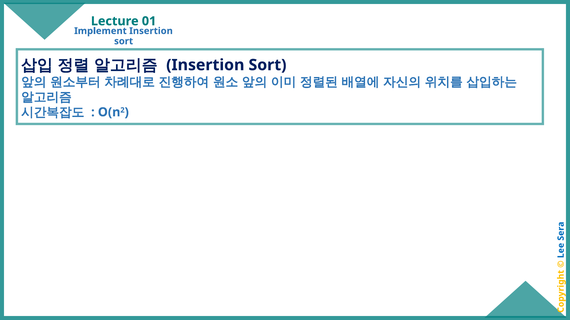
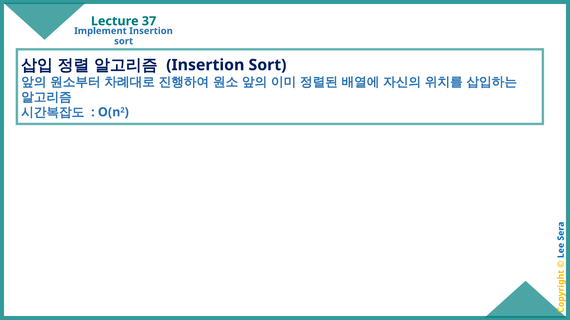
01: 01 -> 37 (149, 21)
